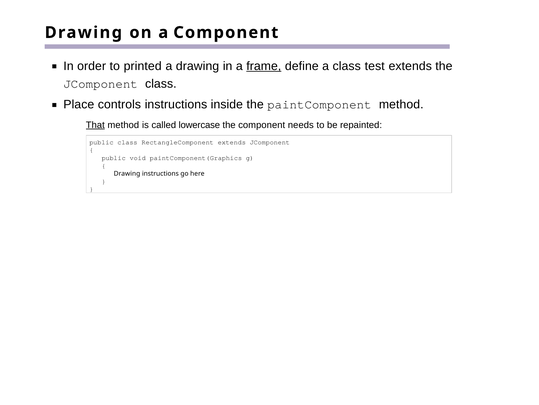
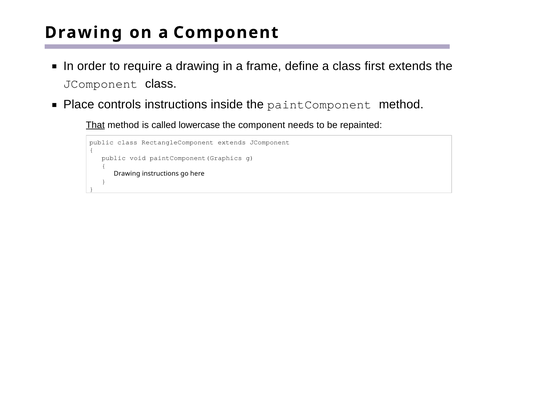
printed: printed -> require (143, 66)
frame underline: present -> none (264, 66)
test: test -> first (375, 66)
